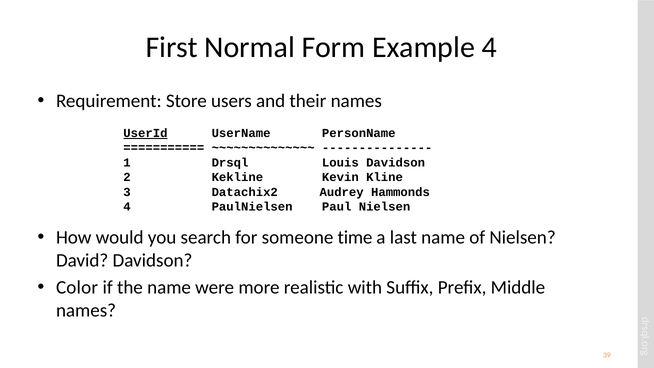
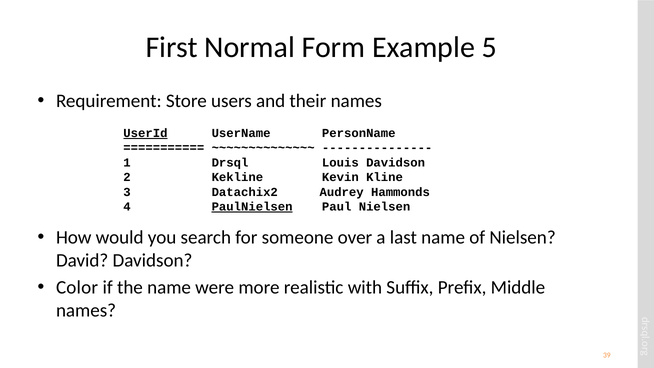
Example 4: 4 -> 5 (489, 47)
PaulNielsen underline: none -> present (252, 207)
time: time -> over (355, 237)
